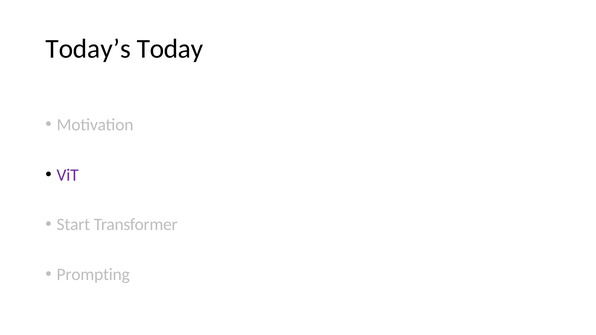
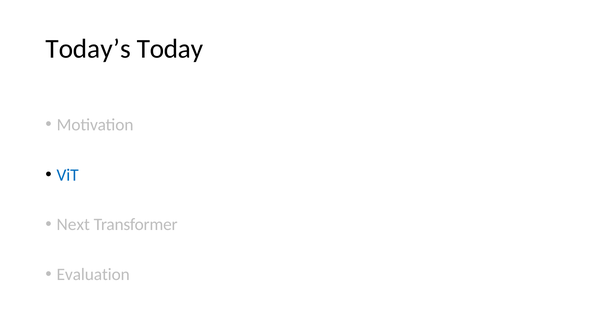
ViT colour: purple -> blue (68, 175)
Start: Start -> Next (73, 225)
Prompting: Prompting -> Evaluation (93, 275)
